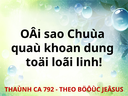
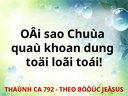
linh: linh -> toái (89, 62)
